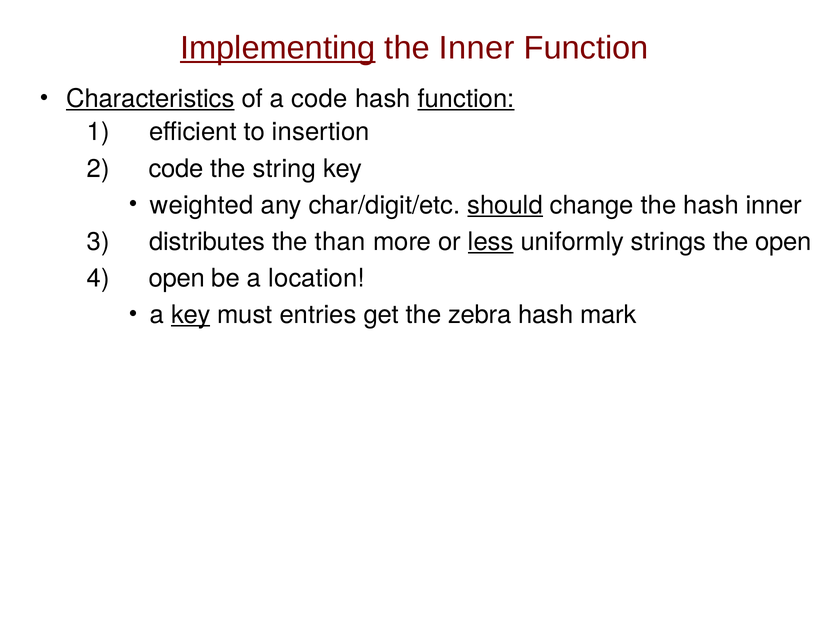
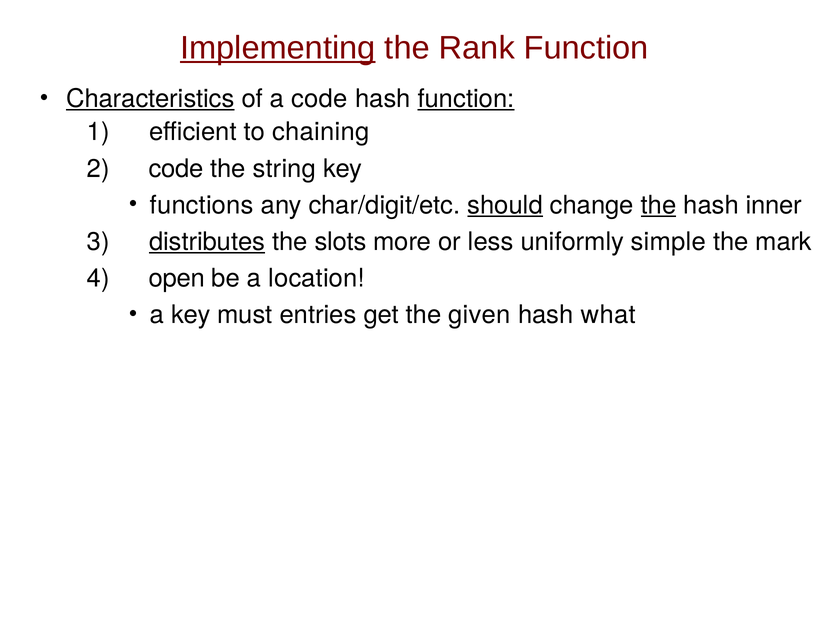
the Inner: Inner -> Rank (477, 48)
insertion: insertion -> chaining (321, 132)
weighted: weighted -> functions (202, 205)
the underline: none -> present (659, 205)
distributes underline: none -> present (207, 242)
than: than -> slots (340, 242)
less underline: present -> none (491, 242)
strings: strings -> simple (668, 242)
the open: open -> mark (784, 242)
key underline: present -> none (191, 315)
zebra: zebra -> given (480, 315)
mark: mark -> what (608, 315)
